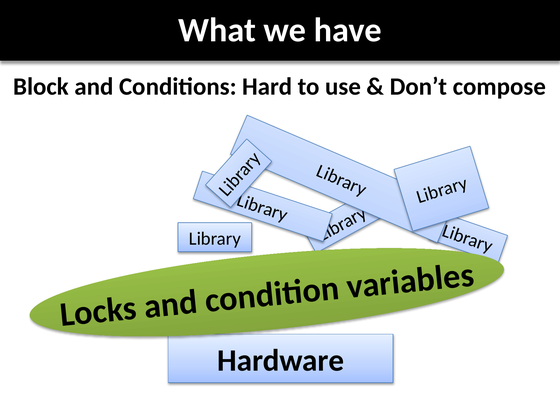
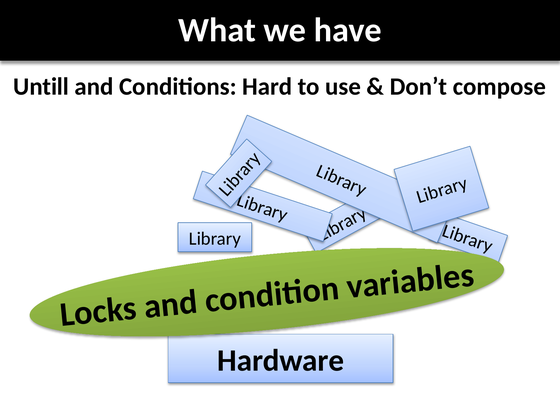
Block: Block -> Untill (41, 87)
